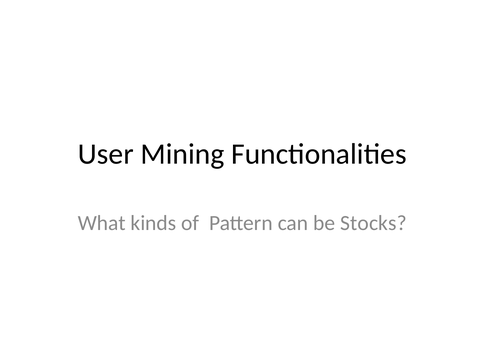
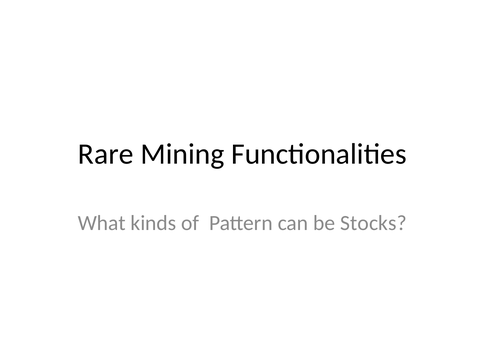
User: User -> Rare (106, 154)
